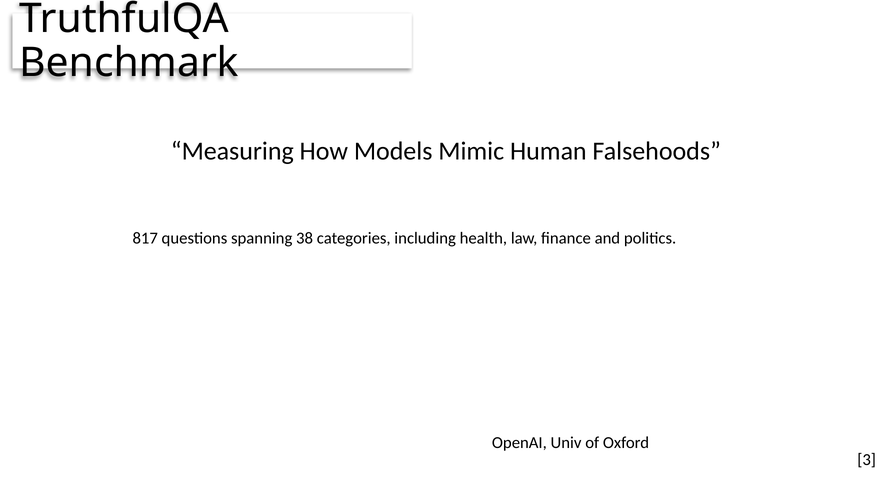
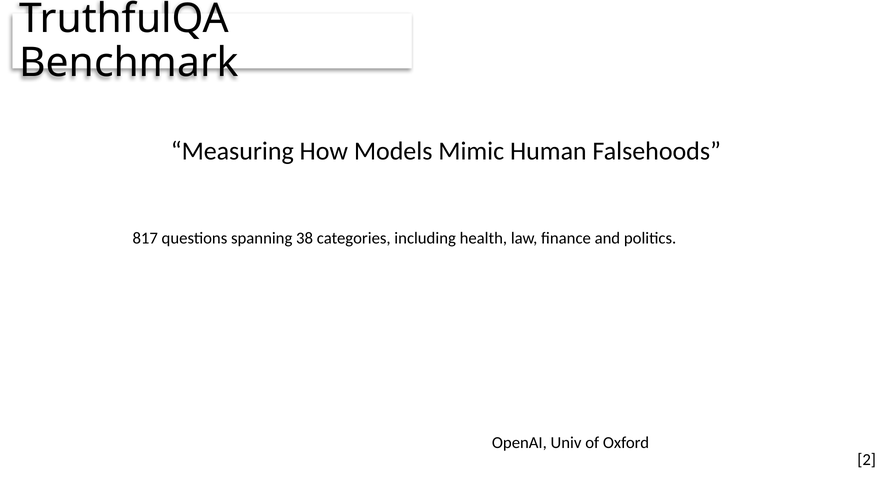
3: 3 -> 2 (867, 459)
